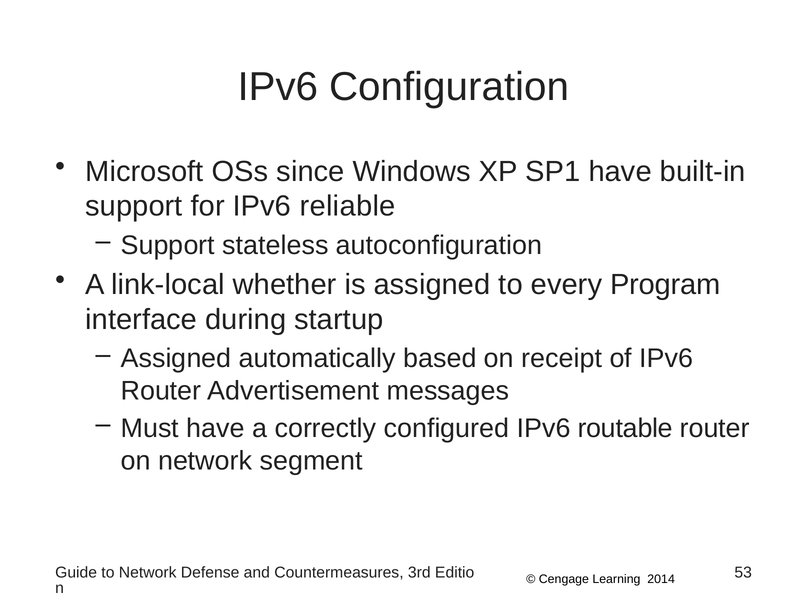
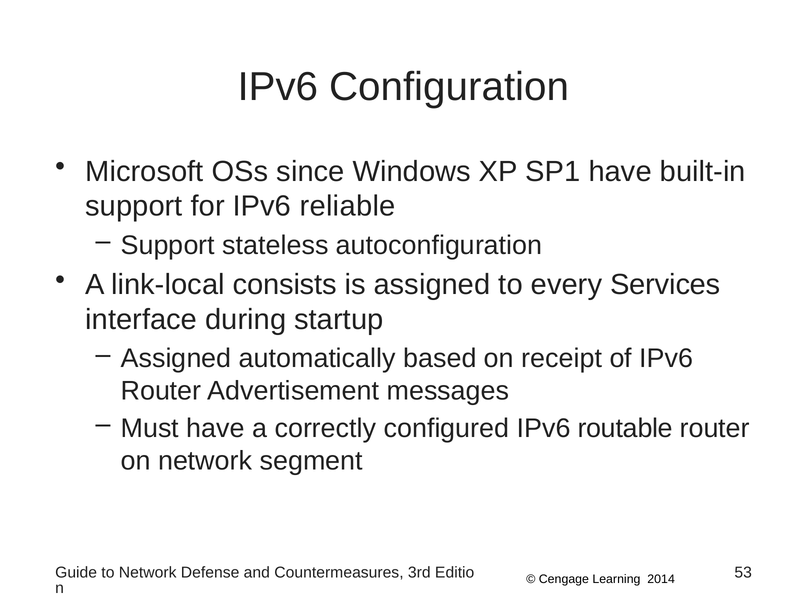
whether: whether -> consists (285, 285)
Program: Program -> Services (665, 285)
